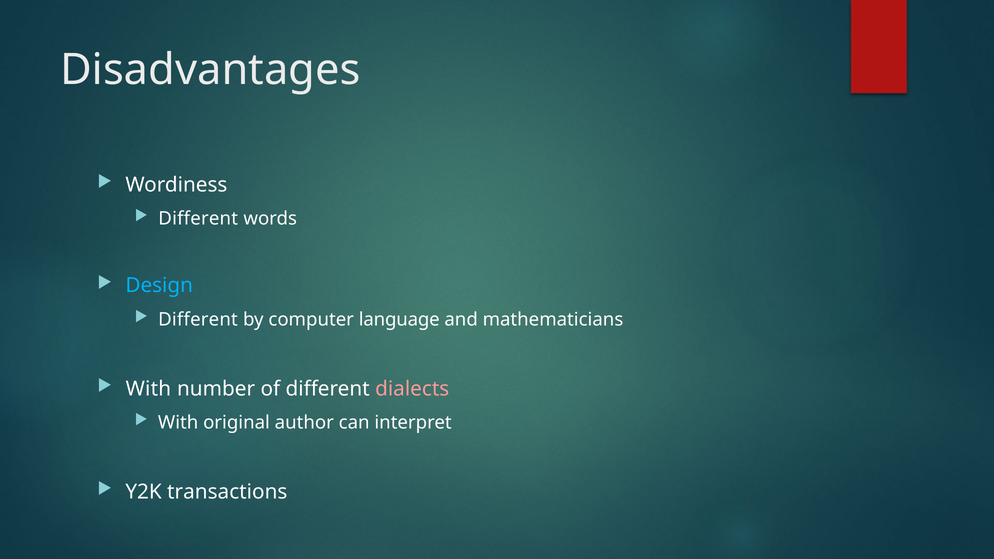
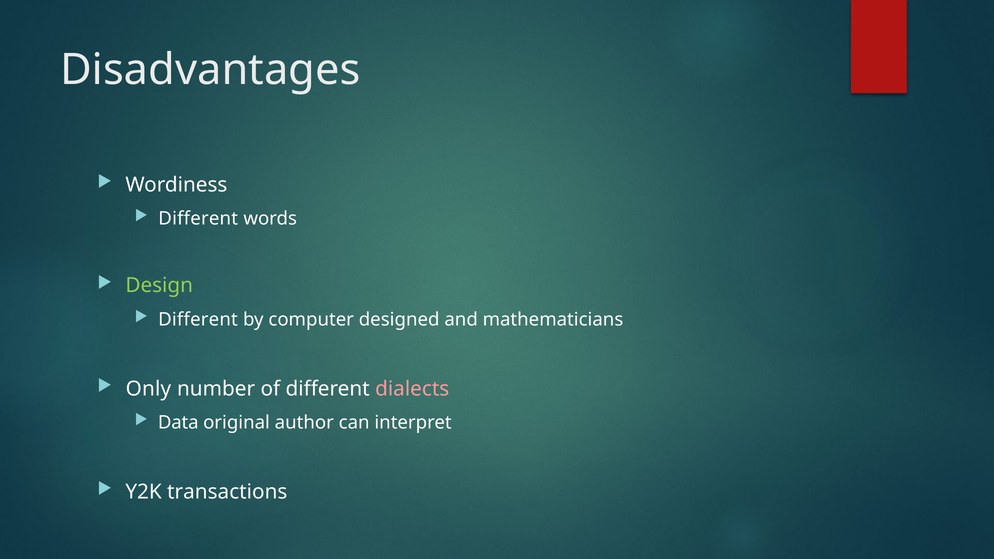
Design colour: light blue -> light green (159, 286)
language: language -> designed (399, 319)
With: With -> Only (148, 389)
With: With -> Data (178, 423)
